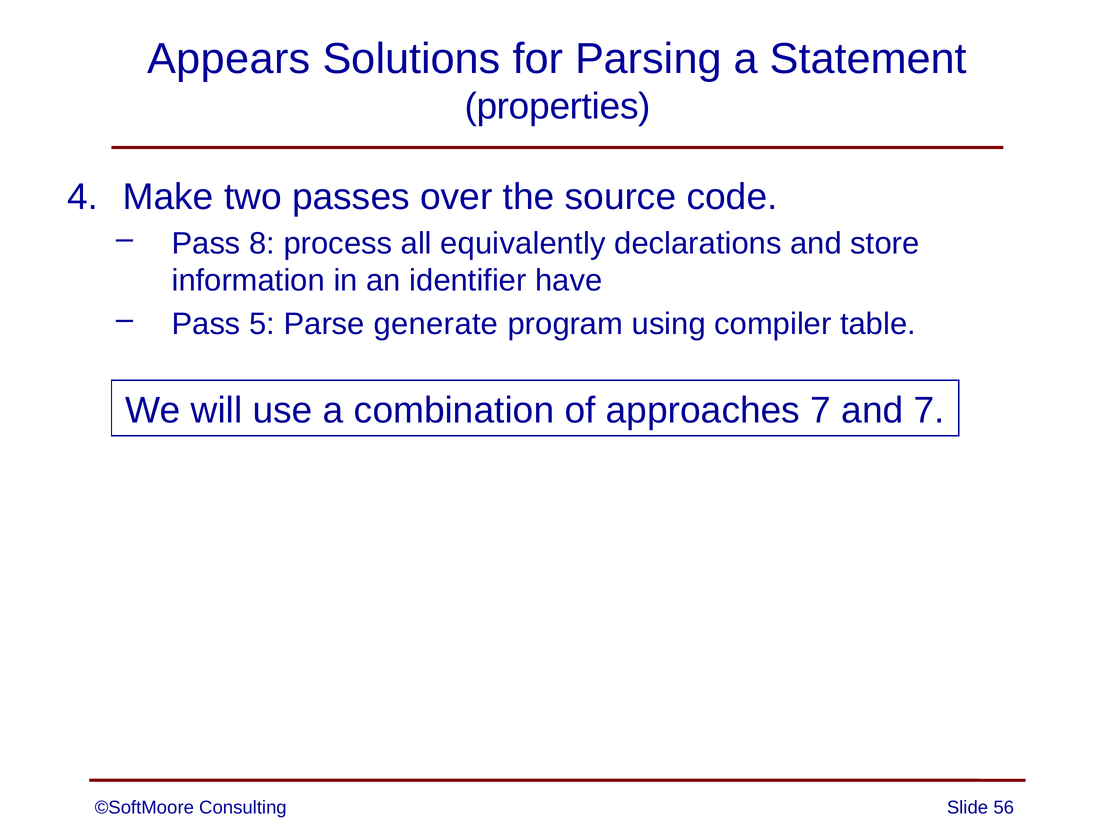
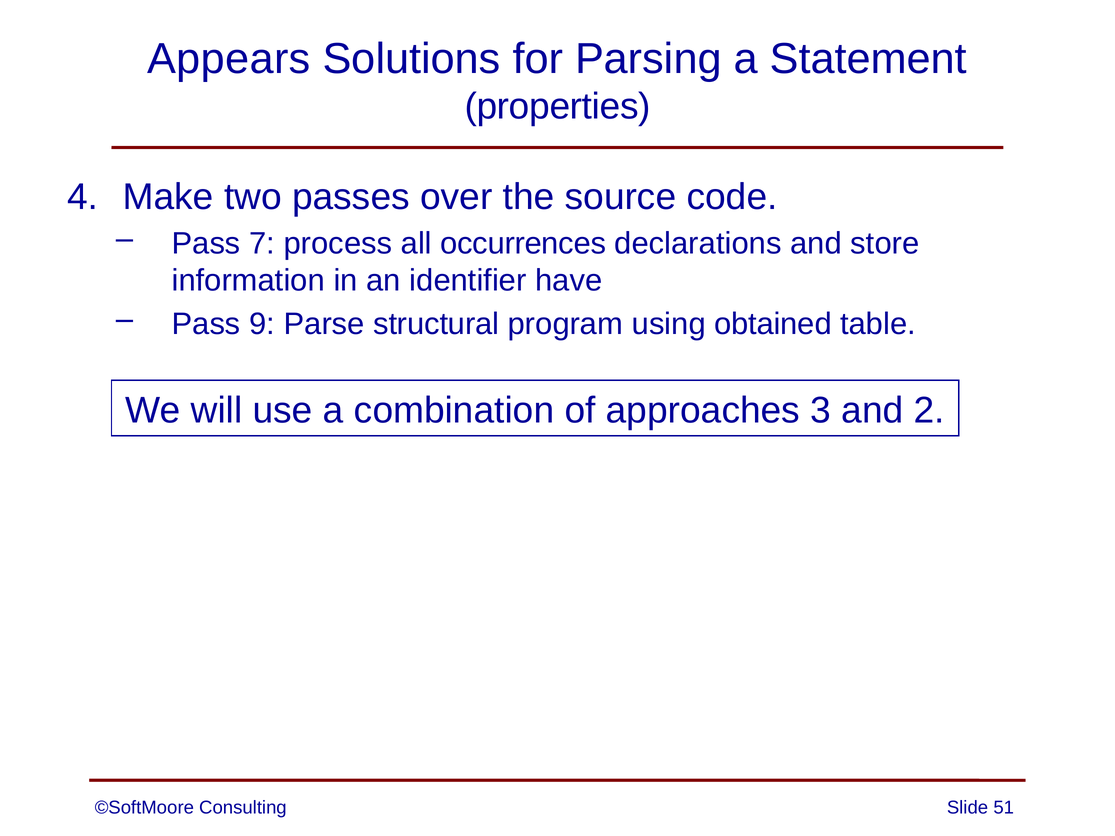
8: 8 -> 7 (262, 243)
equivalently: equivalently -> occurrences (523, 243)
5: 5 -> 9 (262, 324)
generate: generate -> structural (436, 324)
compiler: compiler -> obtained (773, 324)
approaches 7: 7 -> 3 (821, 411)
and 7: 7 -> 2 (929, 411)
56: 56 -> 51 (1004, 808)
